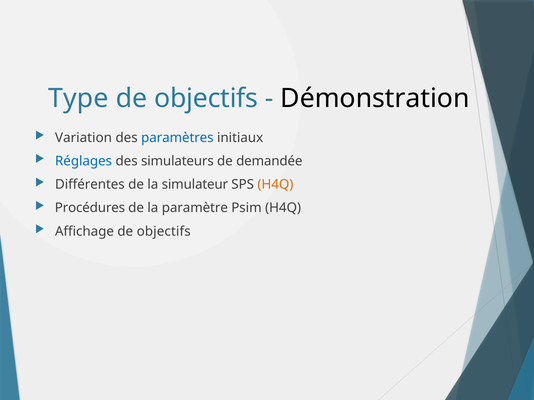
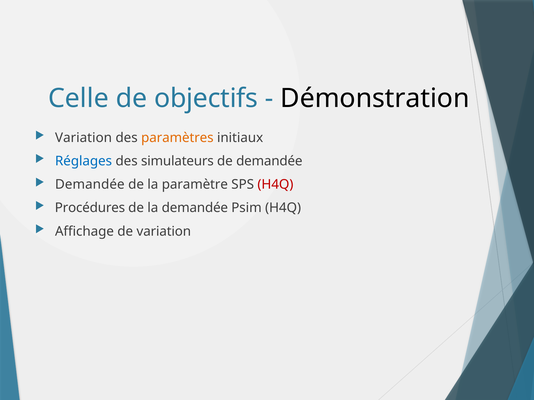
Type: Type -> Celle (78, 98)
paramètres colour: blue -> orange (177, 138)
Différentes: Différentes -> Demandée (90, 185)
simulateur: simulateur -> paramètre (195, 185)
H4Q colour: orange -> red (275, 185)
la paramètre: paramètre -> demandée (195, 208)
Affichage de objectifs: objectifs -> variation (164, 232)
